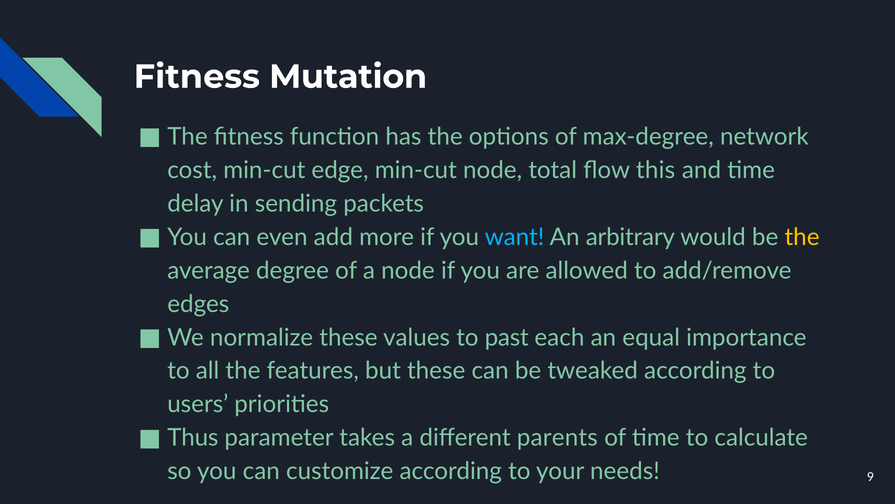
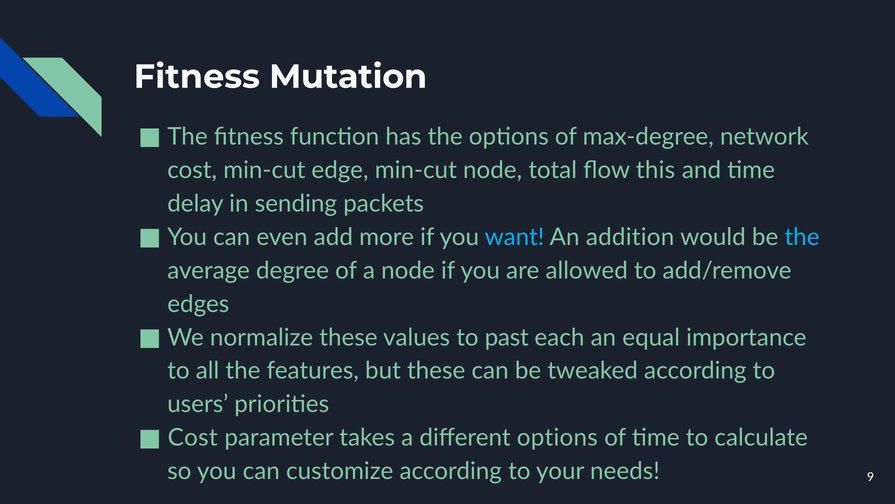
arbitrary: arbitrary -> addition (630, 237)
the colour: yellow -> light blue (802, 237)
Thus: Thus -> Cost (193, 437)
different parents: parents -> options (557, 437)
